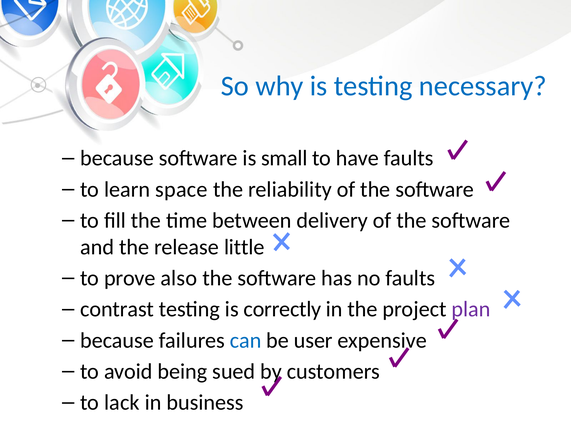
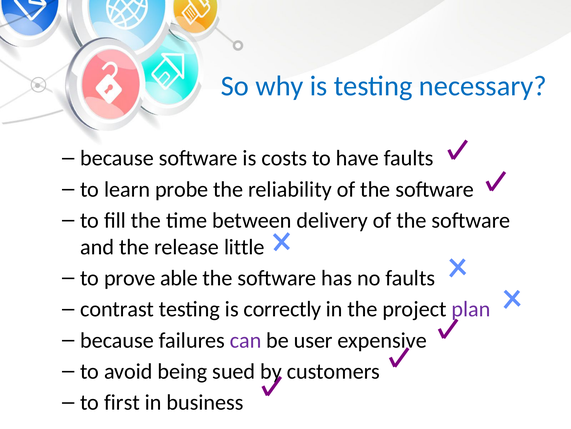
small: small -> costs (284, 158)
space: space -> probe (182, 189)
also: also -> able (179, 278)
can colour: blue -> purple (246, 340)
lack: lack -> first (122, 402)
